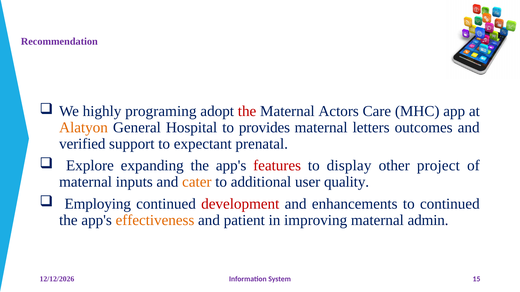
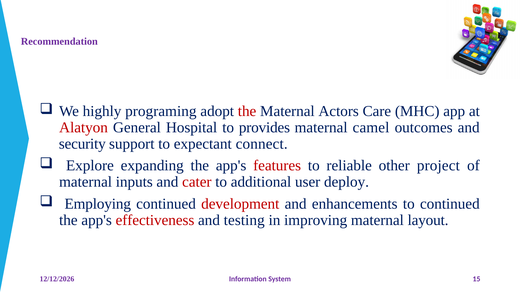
Alatyon colour: orange -> red (84, 128)
letters: letters -> camel (371, 128)
verified: verified -> security (82, 144)
prenatal: prenatal -> connect (262, 144)
display: display -> reliable (349, 166)
cater colour: orange -> red (197, 182)
quality: quality -> deploy (347, 182)
effectiveness colour: orange -> red (155, 220)
patient: patient -> testing (244, 220)
admin: admin -> layout (428, 220)
